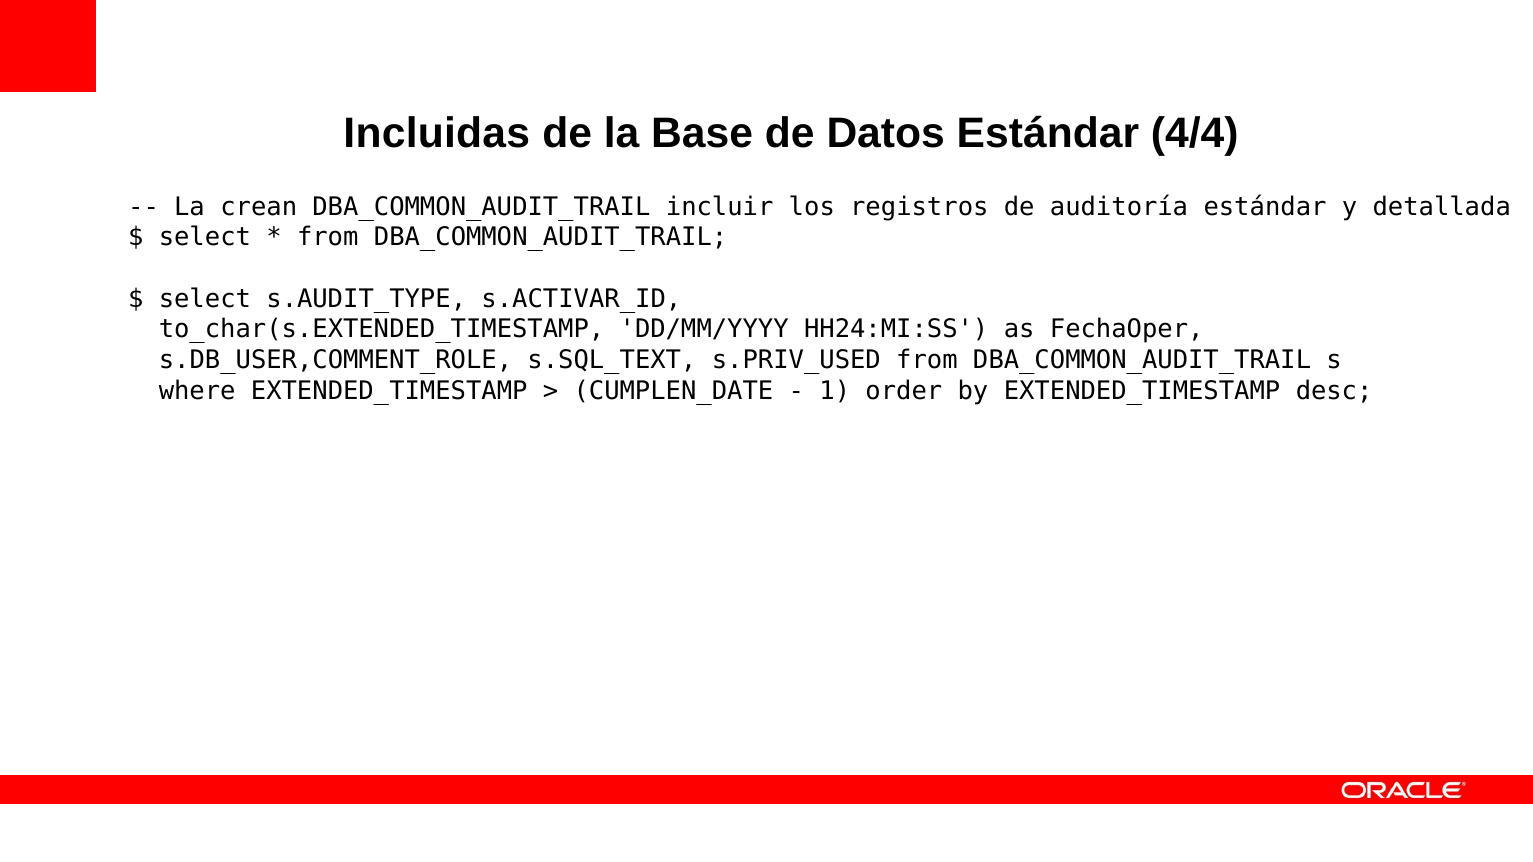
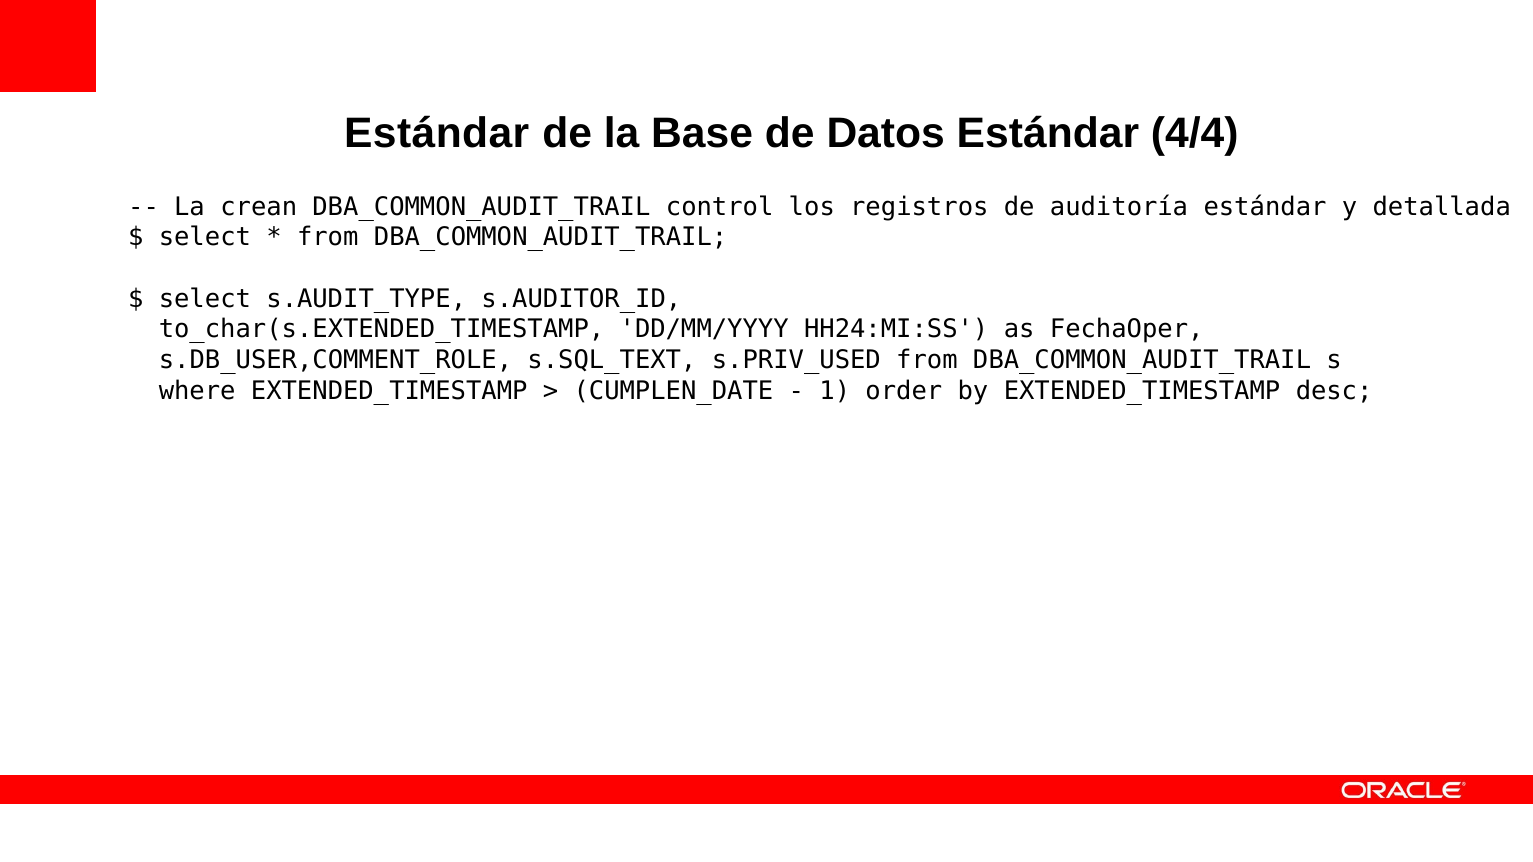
Incluidas: Incluidas -> Estándar (437, 134)
incluir: incluir -> control (720, 207)
s.ACTIVAR_ID: s.ACTIVAR_ID -> s.AUDITOR_ID (581, 299)
